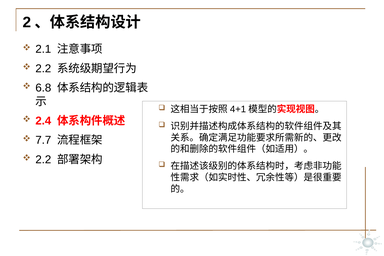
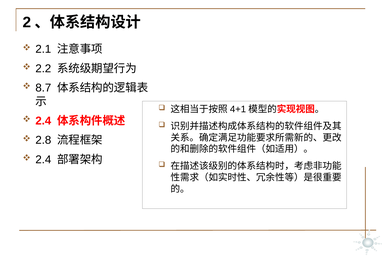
6.8: 6.8 -> 8.7 (43, 88)
7.7: 7.7 -> 2.8 (43, 140)
2.2: 2.2 -> 2.4 (43, 160)
